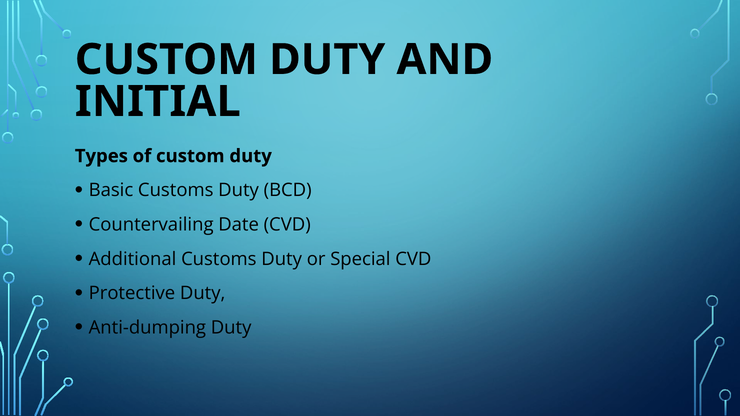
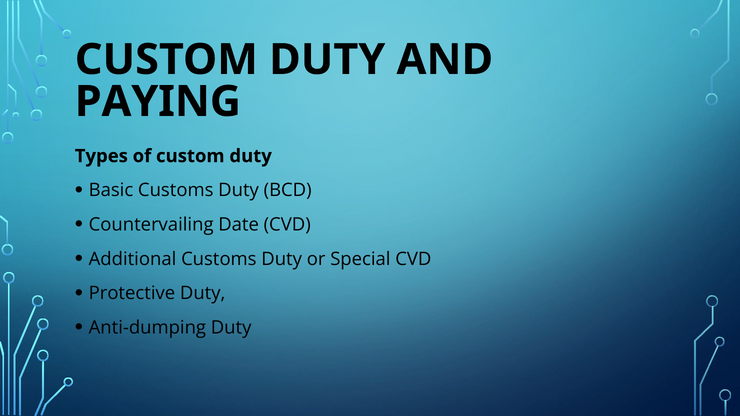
INITIAL: INITIAL -> PAYING (158, 102)
